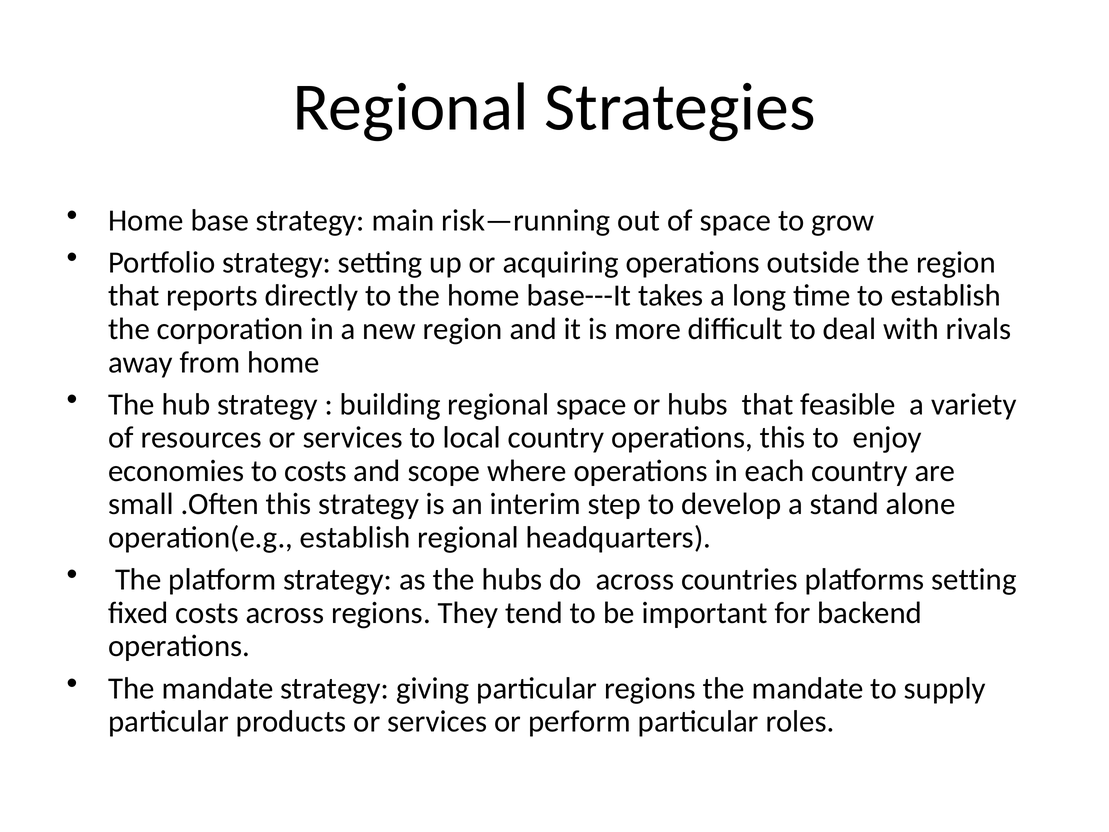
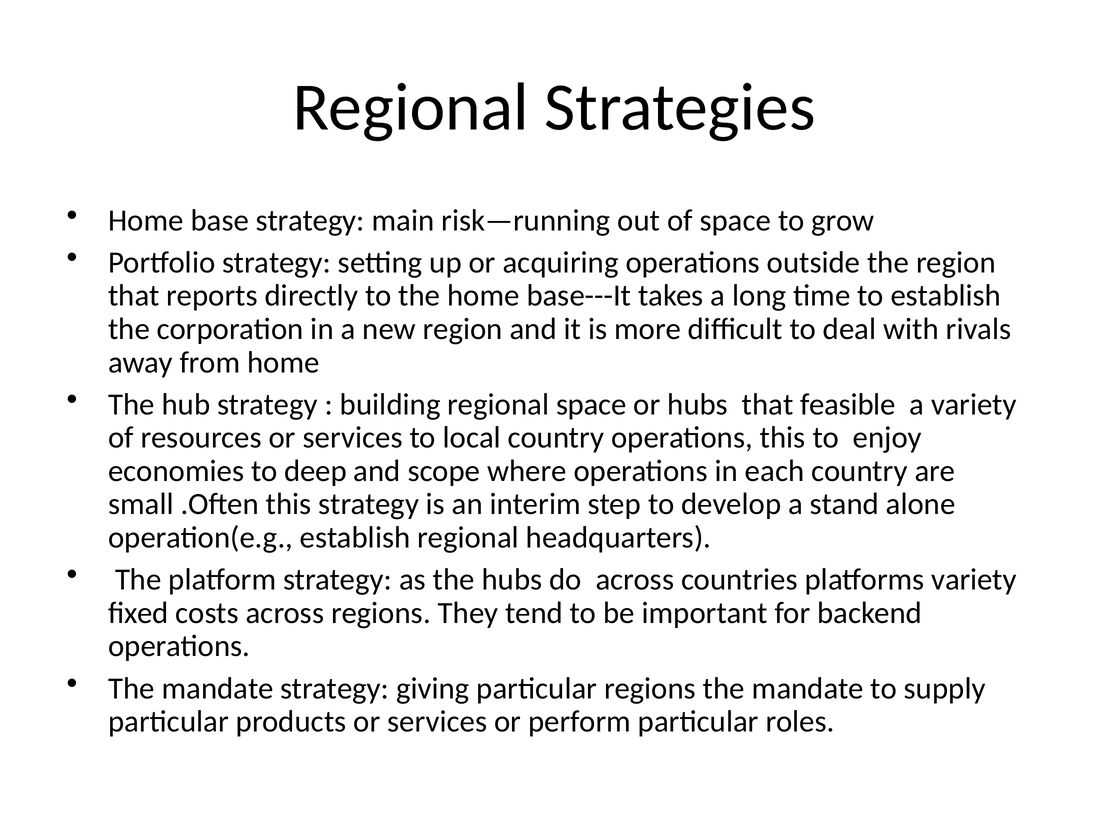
to costs: costs -> deep (316, 471)
platforms setting: setting -> variety (974, 580)
